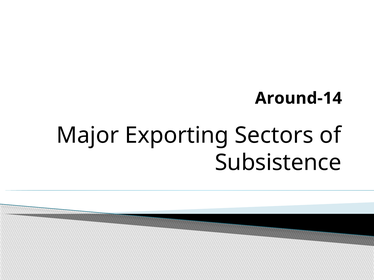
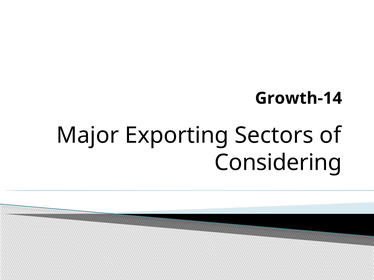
Around-14: Around-14 -> Growth-14 (299, 98)
Subsistence: Subsistence -> Considering (278, 163)
